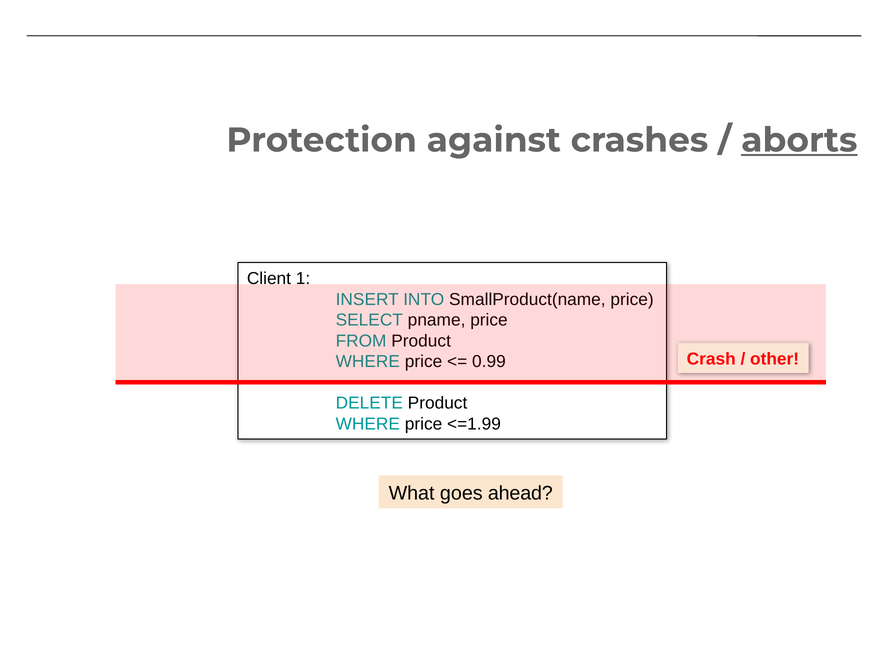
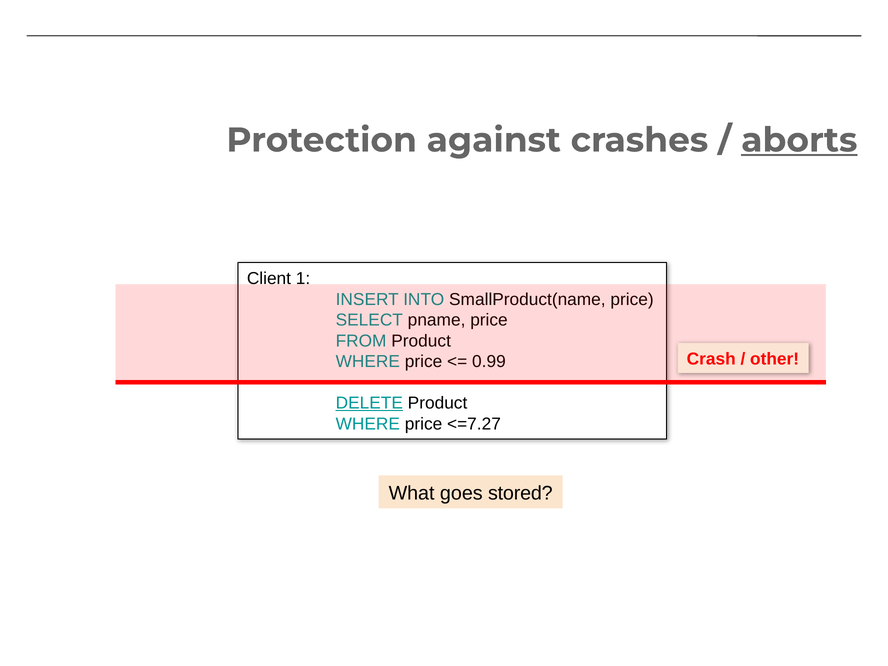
DELETE underline: none -> present (369, 403)
<=1.99: <=1.99 -> <=7.27 (474, 424)
ahead: ahead -> stored (520, 493)
